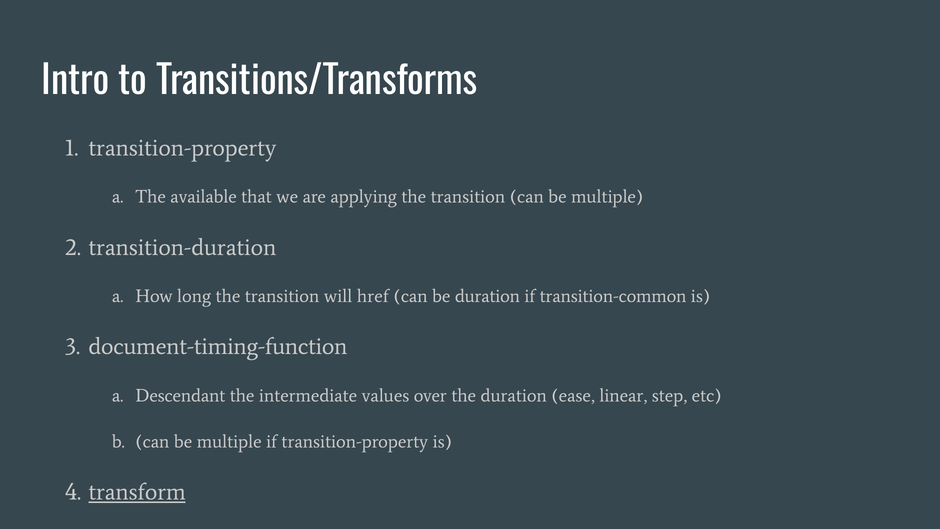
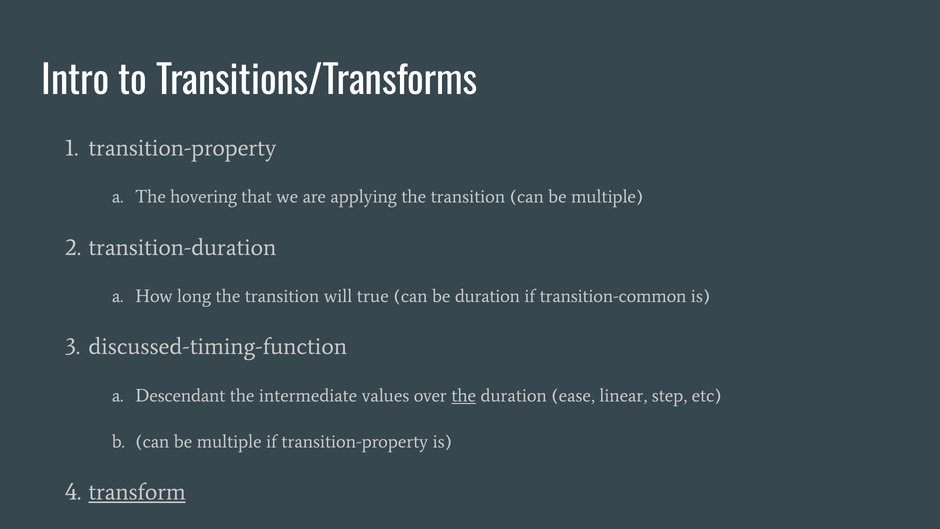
available: available -> hovering (204, 197)
href: href -> true (373, 296)
document-timing-function: document-timing-function -> discussed-timing-function (218, 347)
the underline: none -> present (464, 395)
